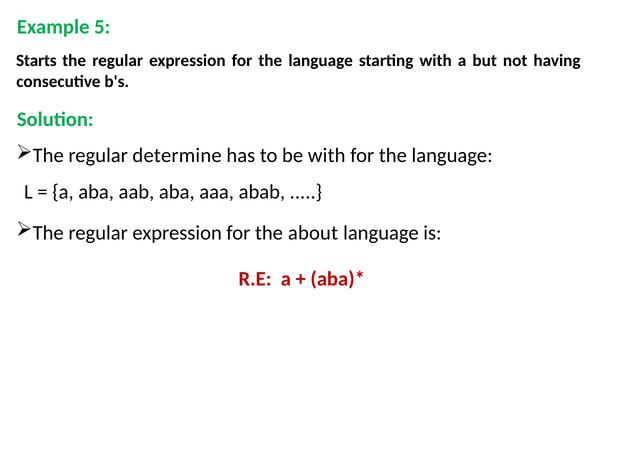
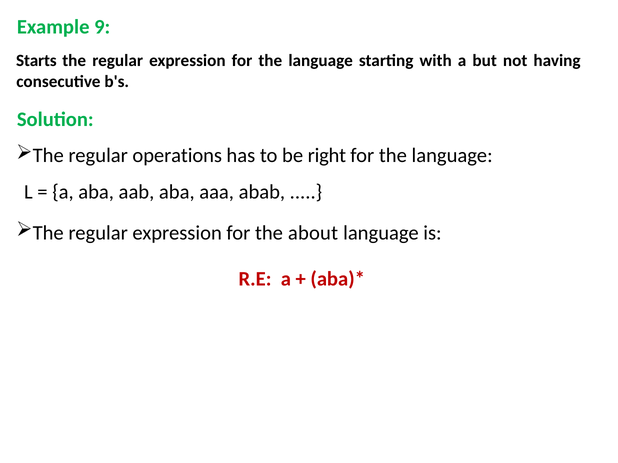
5: 5 -> 9 (102, 27)
determine: determine -> operations (177, 156)
be with: with -> right (327, 156)
